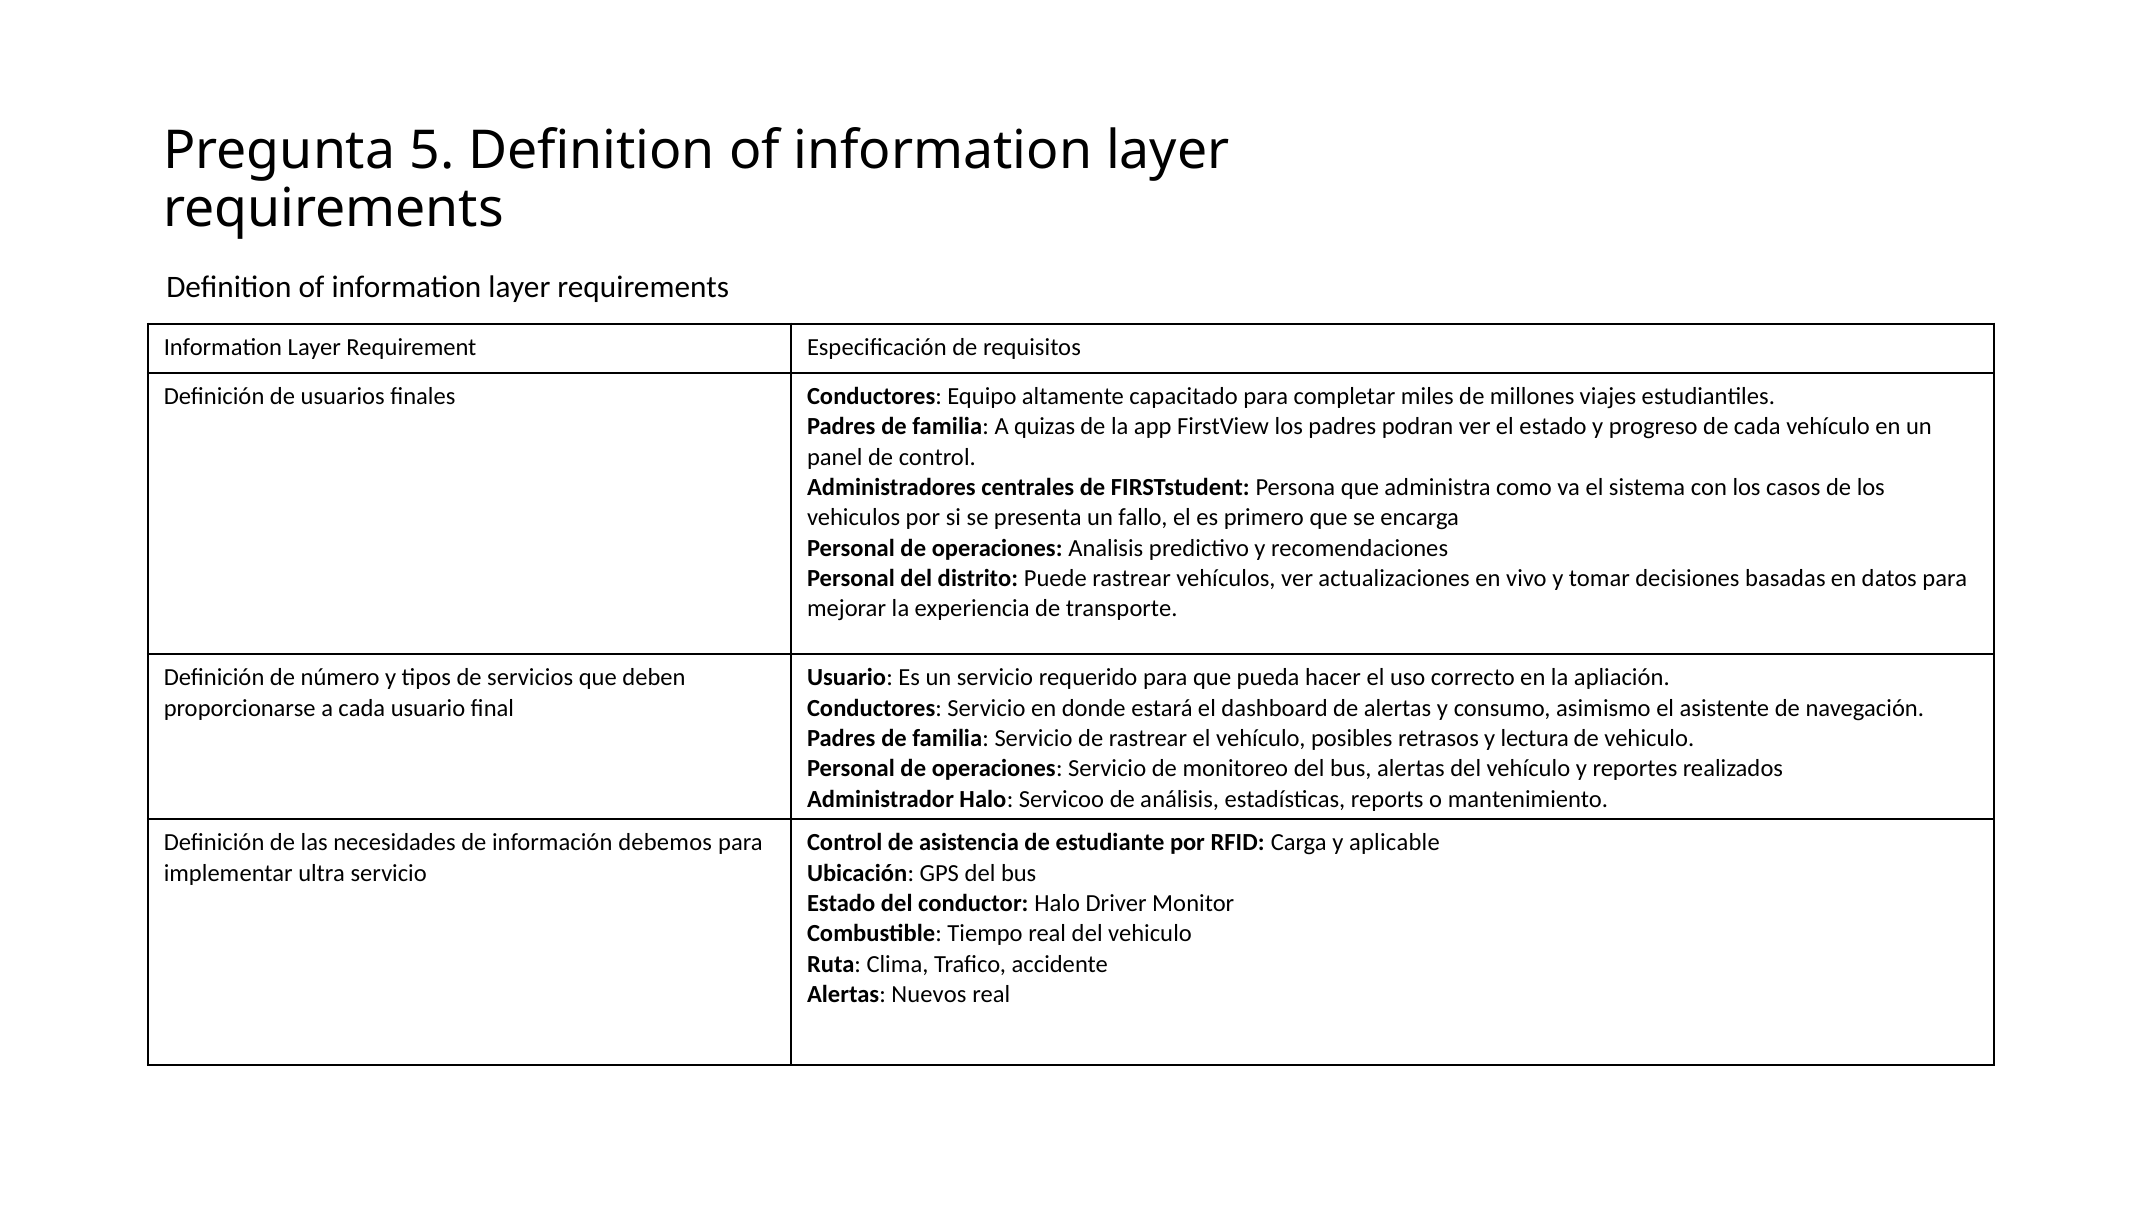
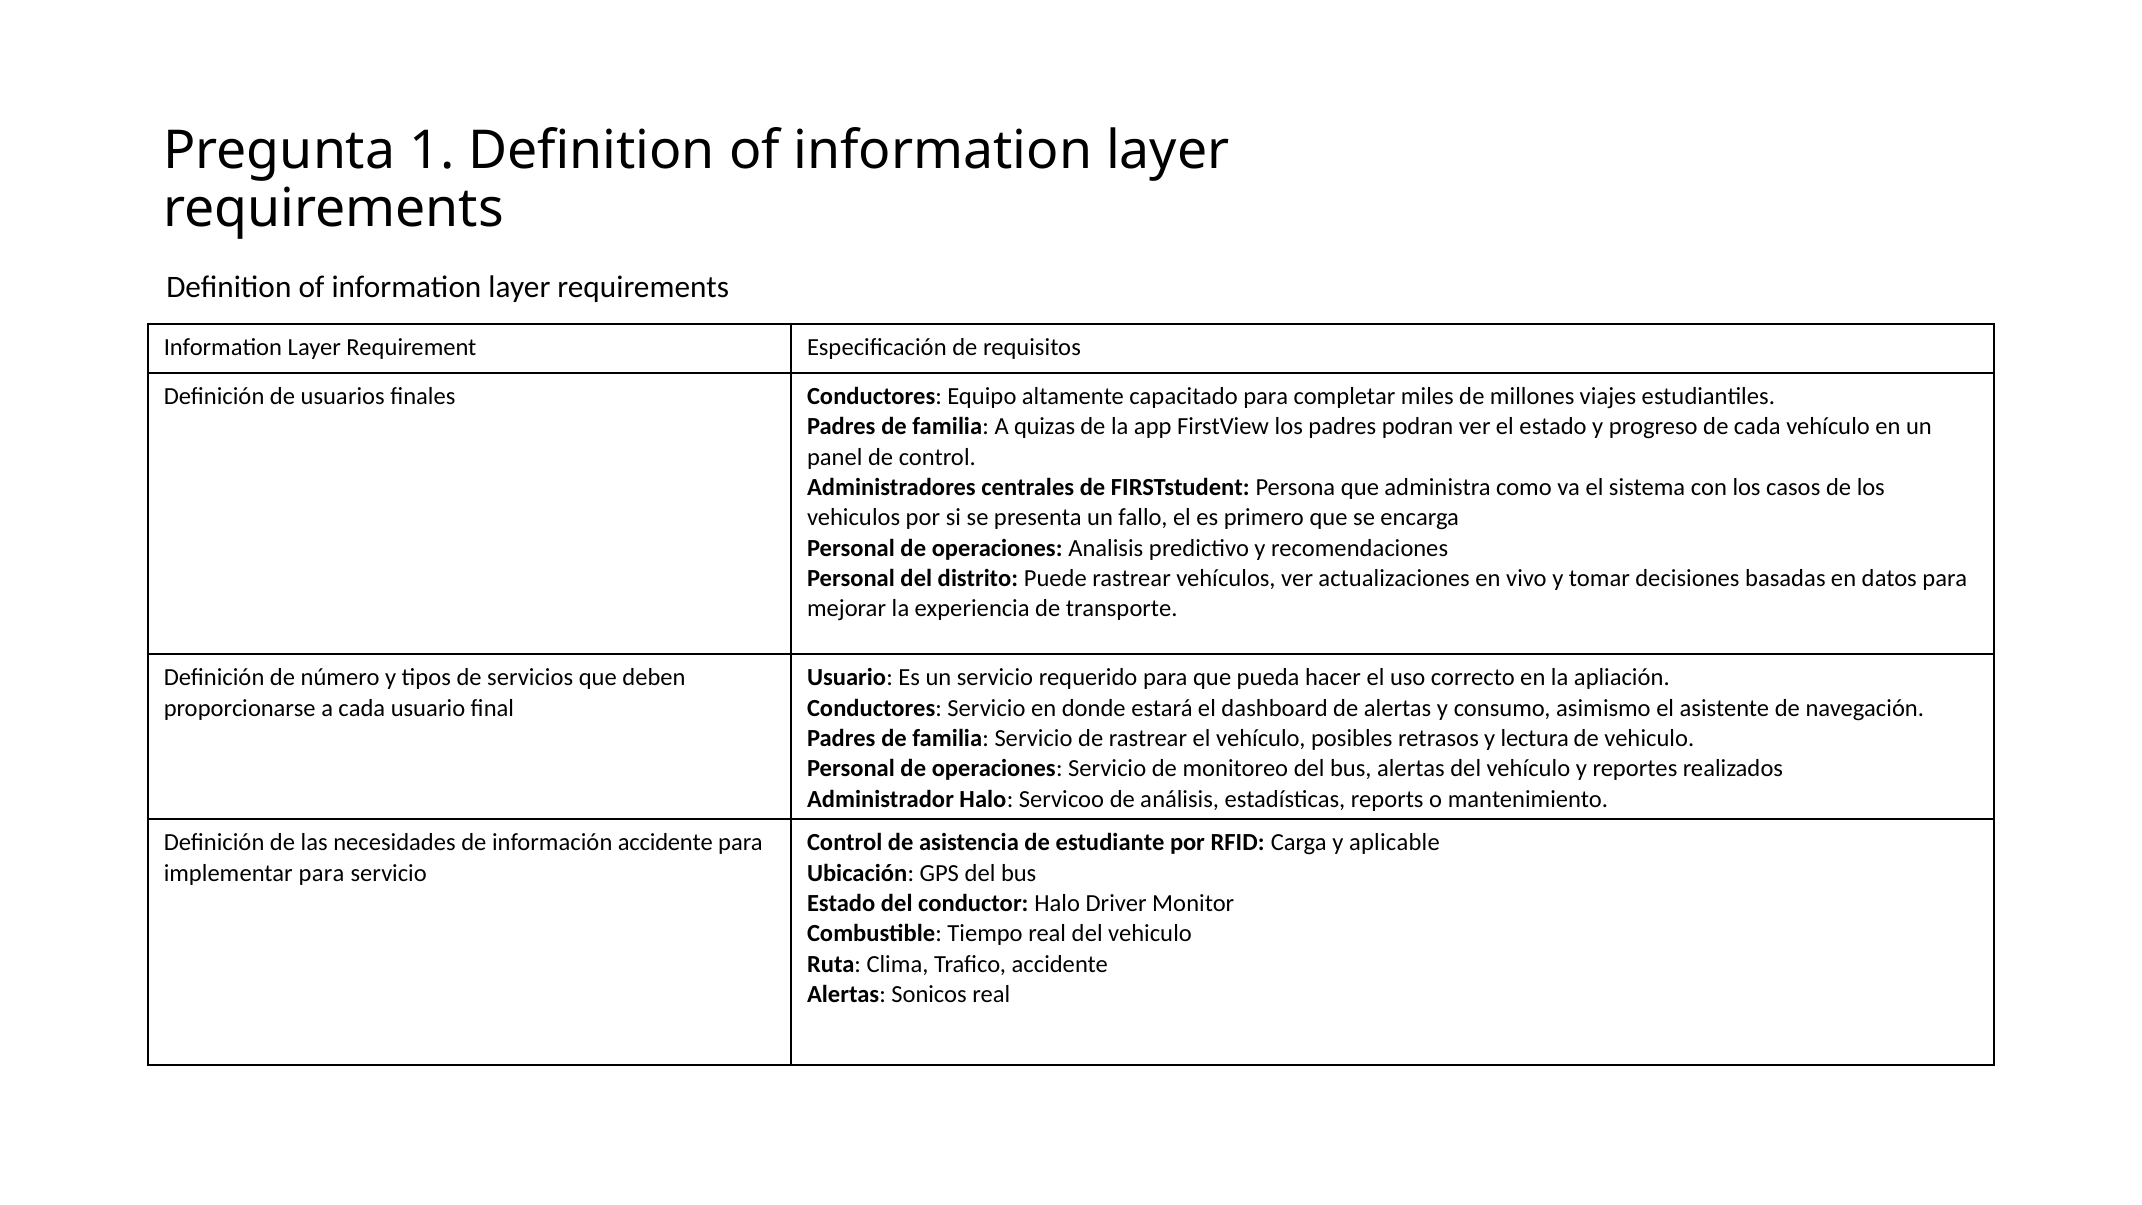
5: 5 -> 1 (432, 151)
información debemos: debemos -> accidente (665, 843)
implementar ultra: ultra -> para (321, 873)
Nuevos: Nuevos -> Sonicos (929, 994)
